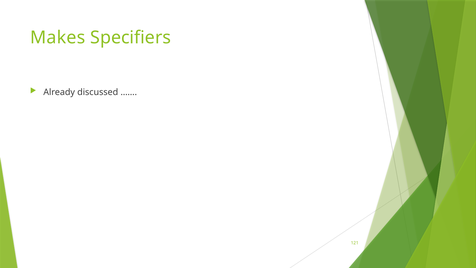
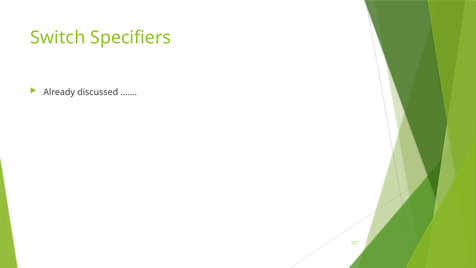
Makes: Makes -> Switch (58, 38)
